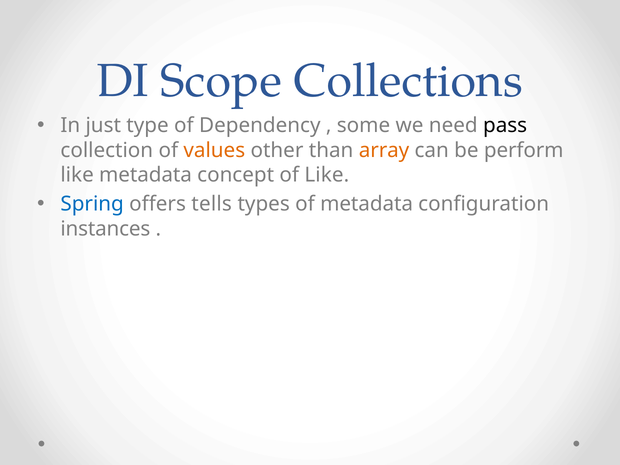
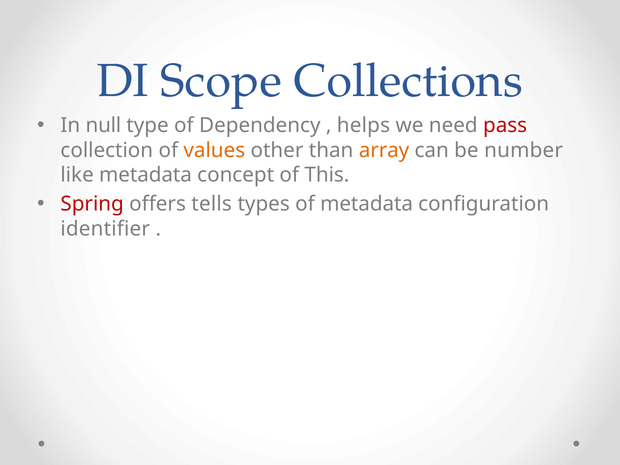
just: just -> null (103, 125)
some: some -> helps (363, 125)
pass colour: black -> red (505, 125)
perform: perform -> number (524, 150)
of Like: Like -> This (327, 175)
Spring colour: blue -> red (92, 204)
instances: instances -> identifier (105, 229)
